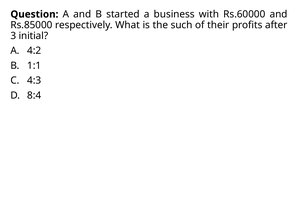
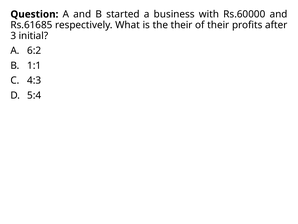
Rs.85000: Rs.85000 -> Rs.61685 (31, 25)
the such: such -> their (182, 25)
4:2: 4:2 -> 6:2 (34, 51)
8:4: 8:4 -> 5:4 (34, 95)
